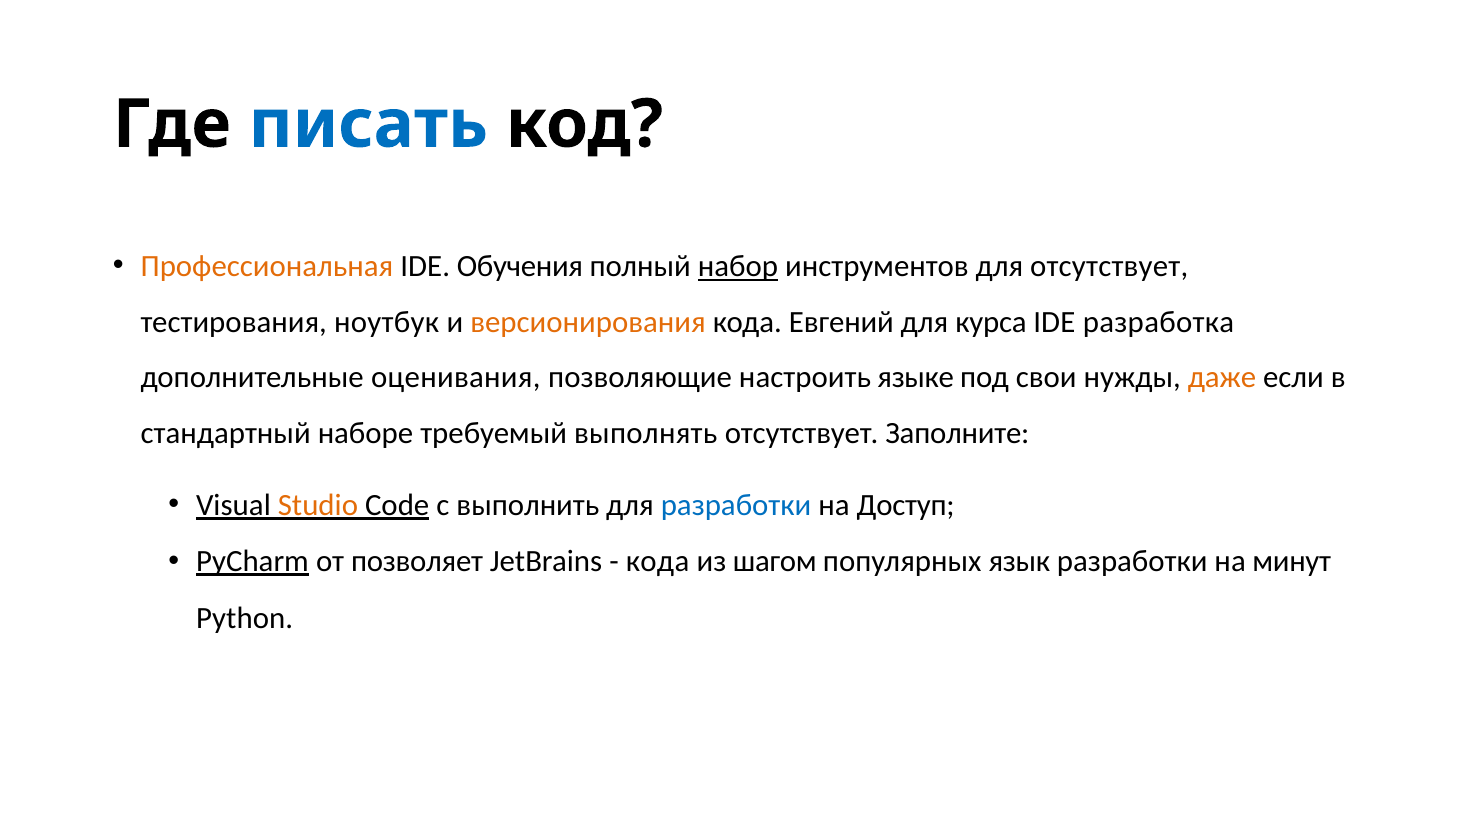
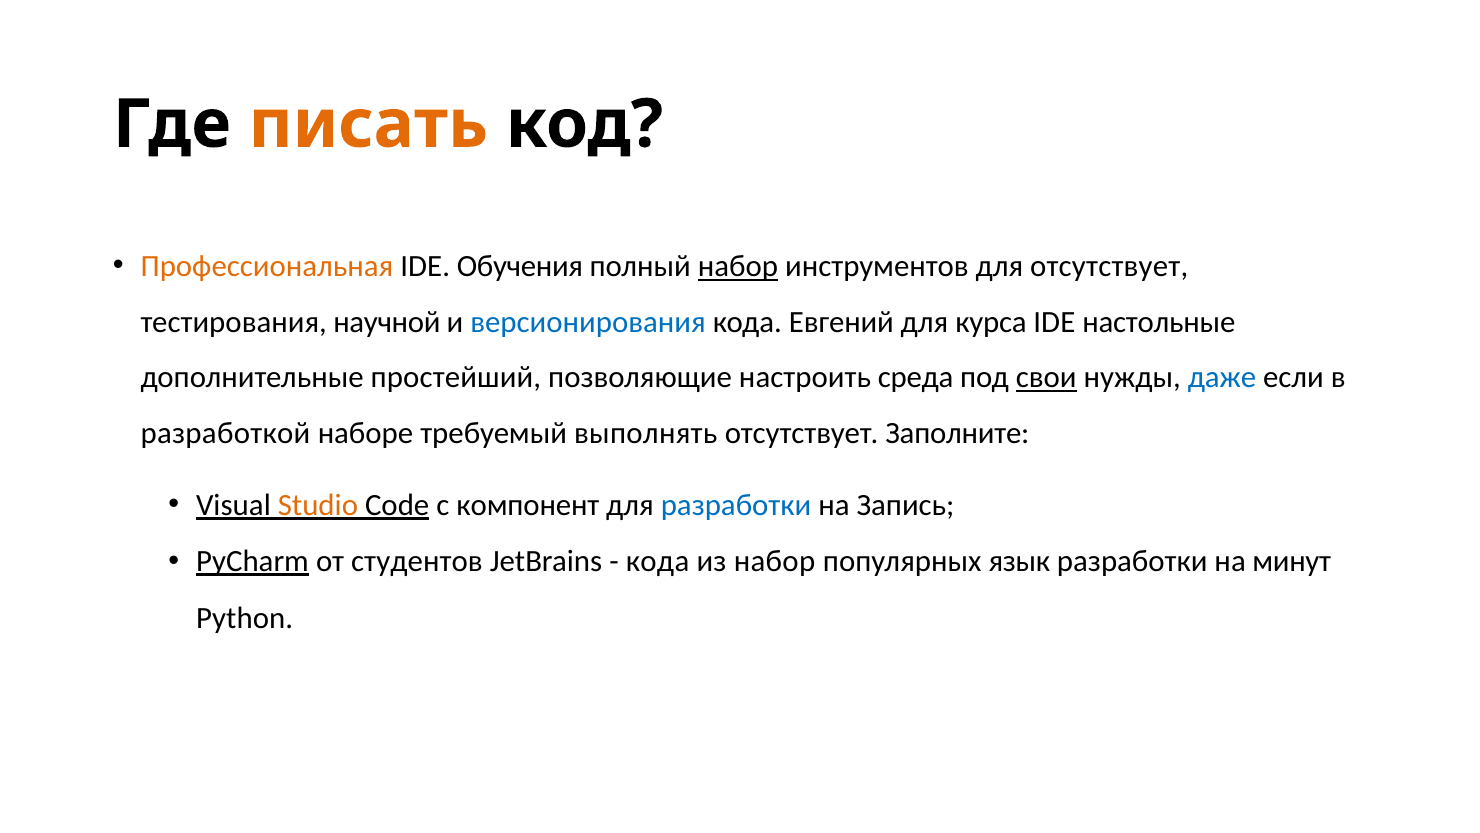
писать colour: blue -> orange (368, 124)
ноутбук: ноутбук -> научной (387, 322)
версионирования colour: orange -> blue (588, 322)
разработка: разработка -> настольные (1159, 322)
оценивания: оценивания -> простейший (456, 378)
языке: языке -> среда (916, 378)
свои underline: none -> present (1046, 378)
даже colour: orange -> blue (1222, 378)
стандартный: стандартный -> разработкой (225, 433)
выполнить: выполнить -> компонент (528, 505)
Доступ: Доступ -> Запись (905, 505)
позволяет: позволяет -> студентов (417, 561)
из шагом: шагом -> набор (775, 561)
